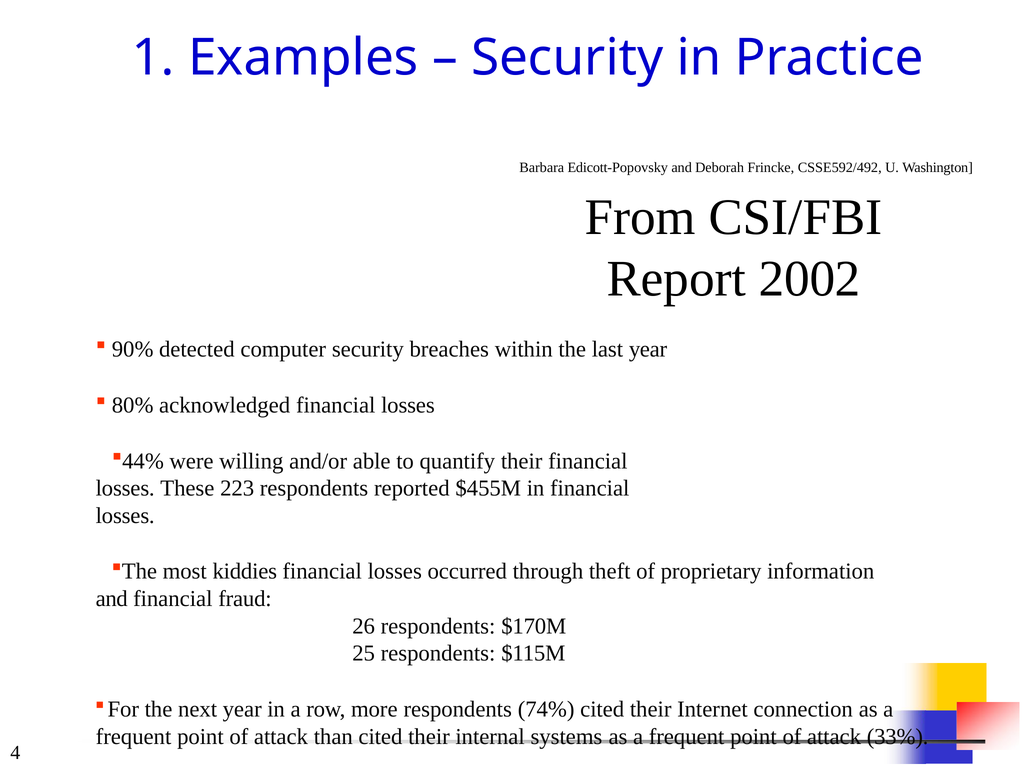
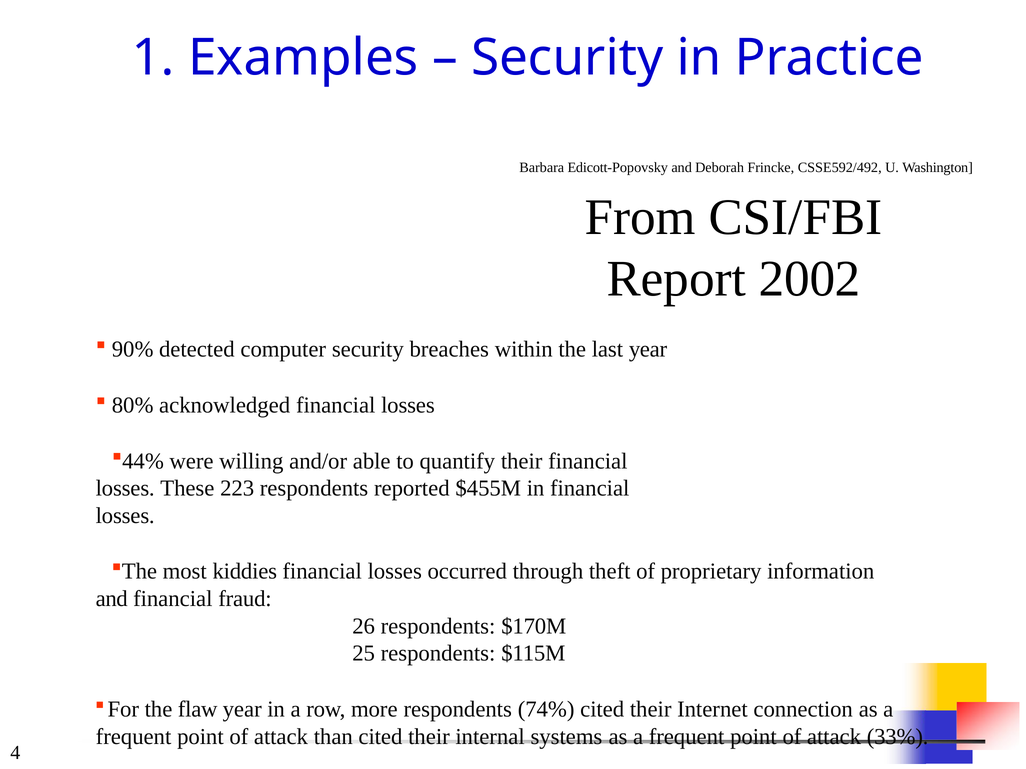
next: next -> flaw (198, 710)
